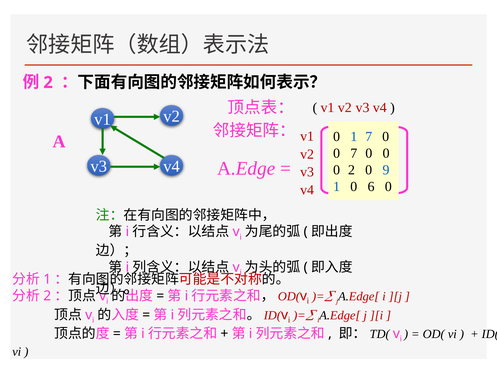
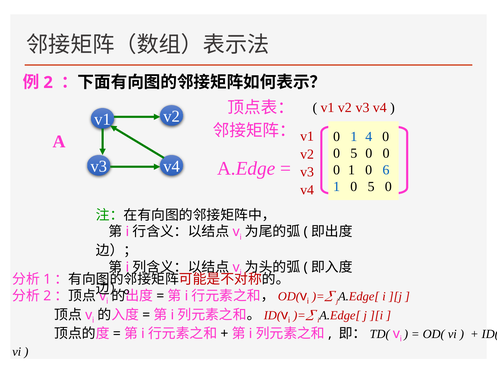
1 7: 7 -> 4 (369, 137)
7: 7 -> 5 (354, 153)
2: 2 -> 1 (352, 170)
9: 9 -> 6 (386, 170)
1 0 6: 6 -> 5 (371, 186)
